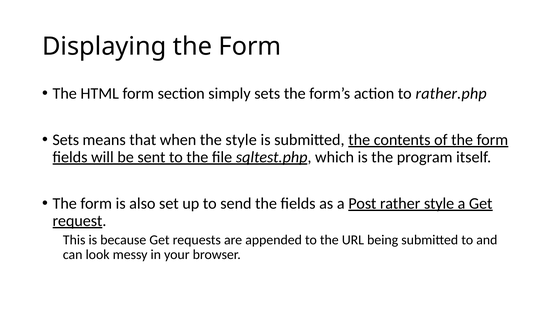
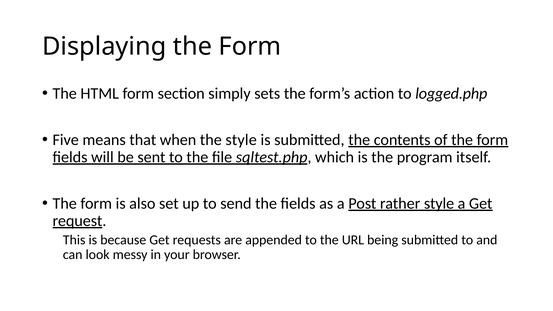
rather.php: rather.php -> logged.php (451, 93)
Sets: Sets -> Five (66, 140)
